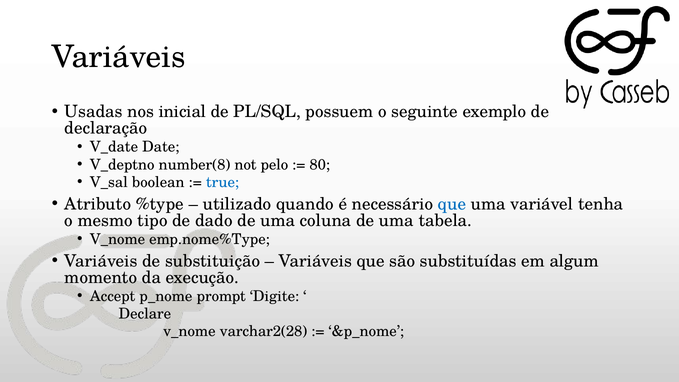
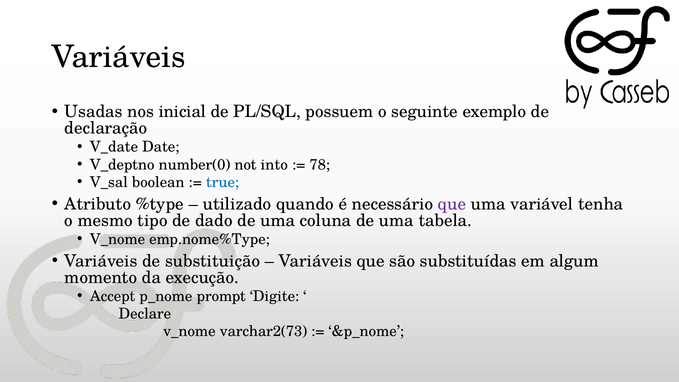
number(8: number(8 -> number(0 (194, 165)
pelo: pelo -> into (274, 165)
80: 80 -> 78 (320, 165)
que colour: blue -> purple (452, 204)
varchar2(28: varchar2(28 -> varchar2(73 (264, 331)
